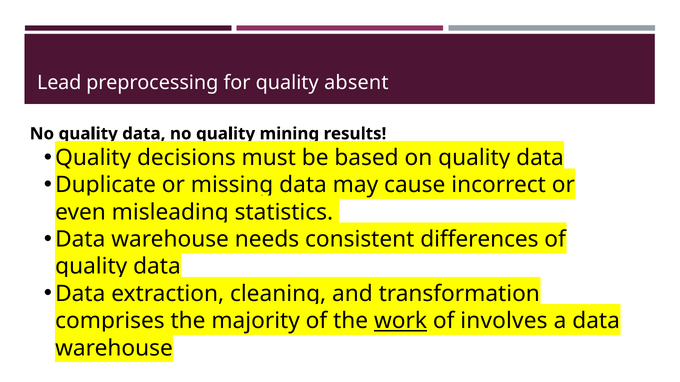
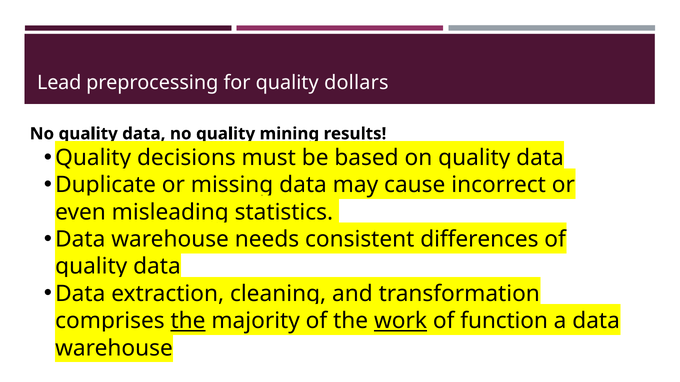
absent: absent -> dollars (356, 83)
the underline: none -> present (188, 321)
involves: involves -> function (504, 321)
